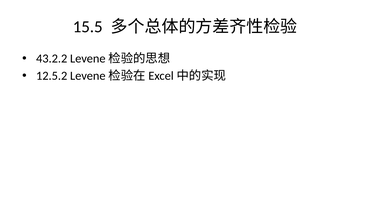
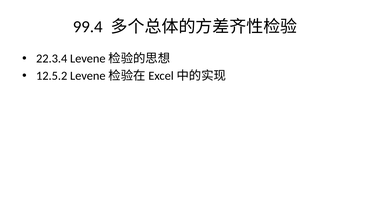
15.5: 15.5 -> 99.4 (88, 27)
43.2.2: 43.2.2 -> 22.3.4 (52, 59)
